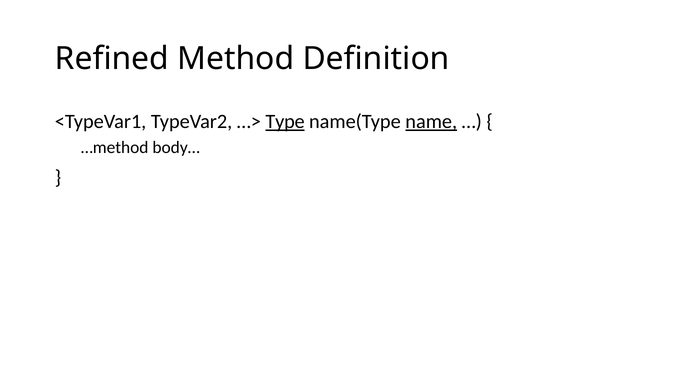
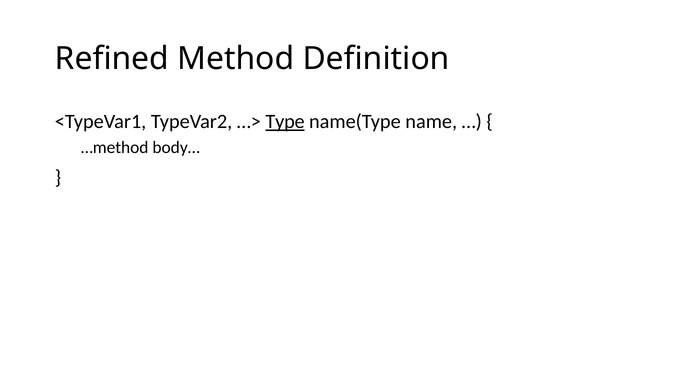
name underline: present -> none (431, 121)
